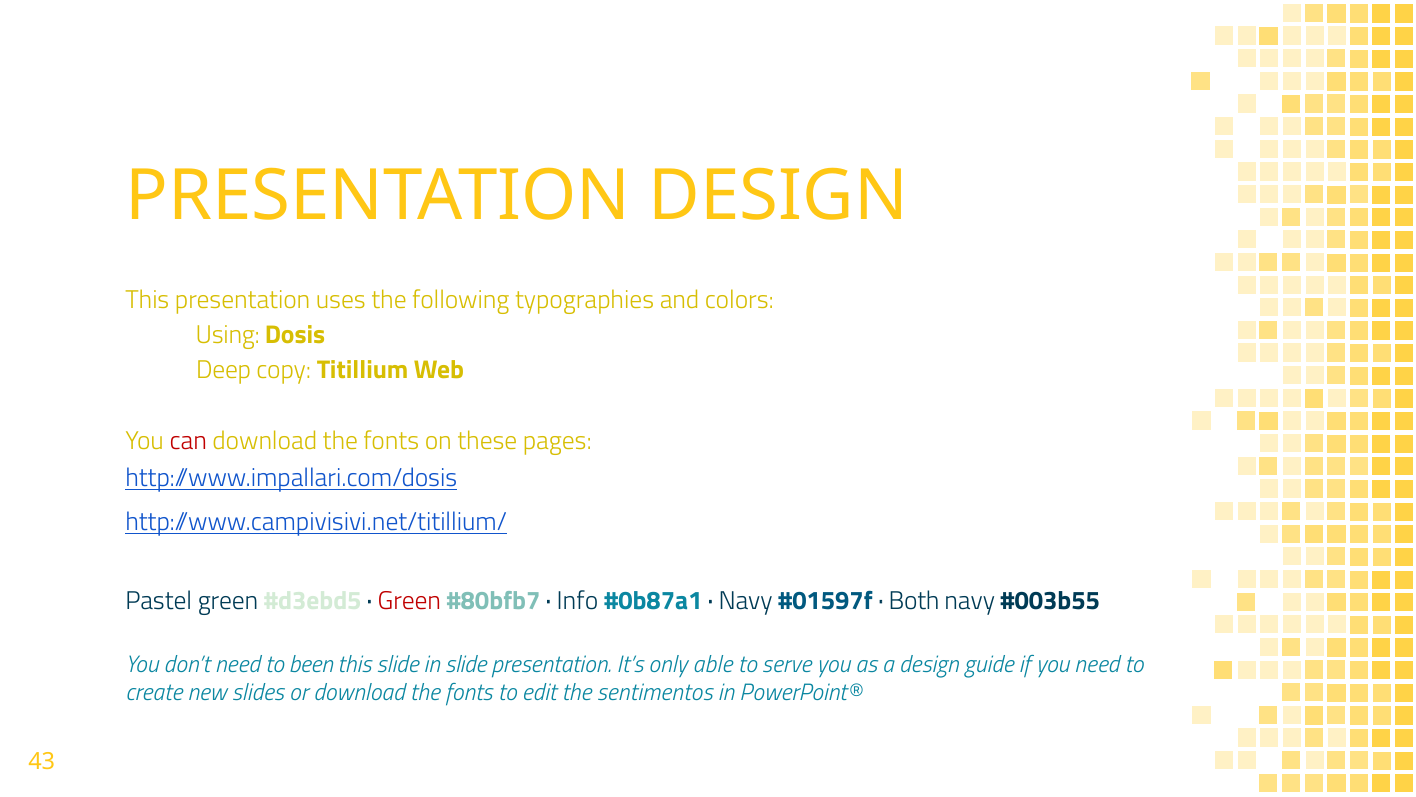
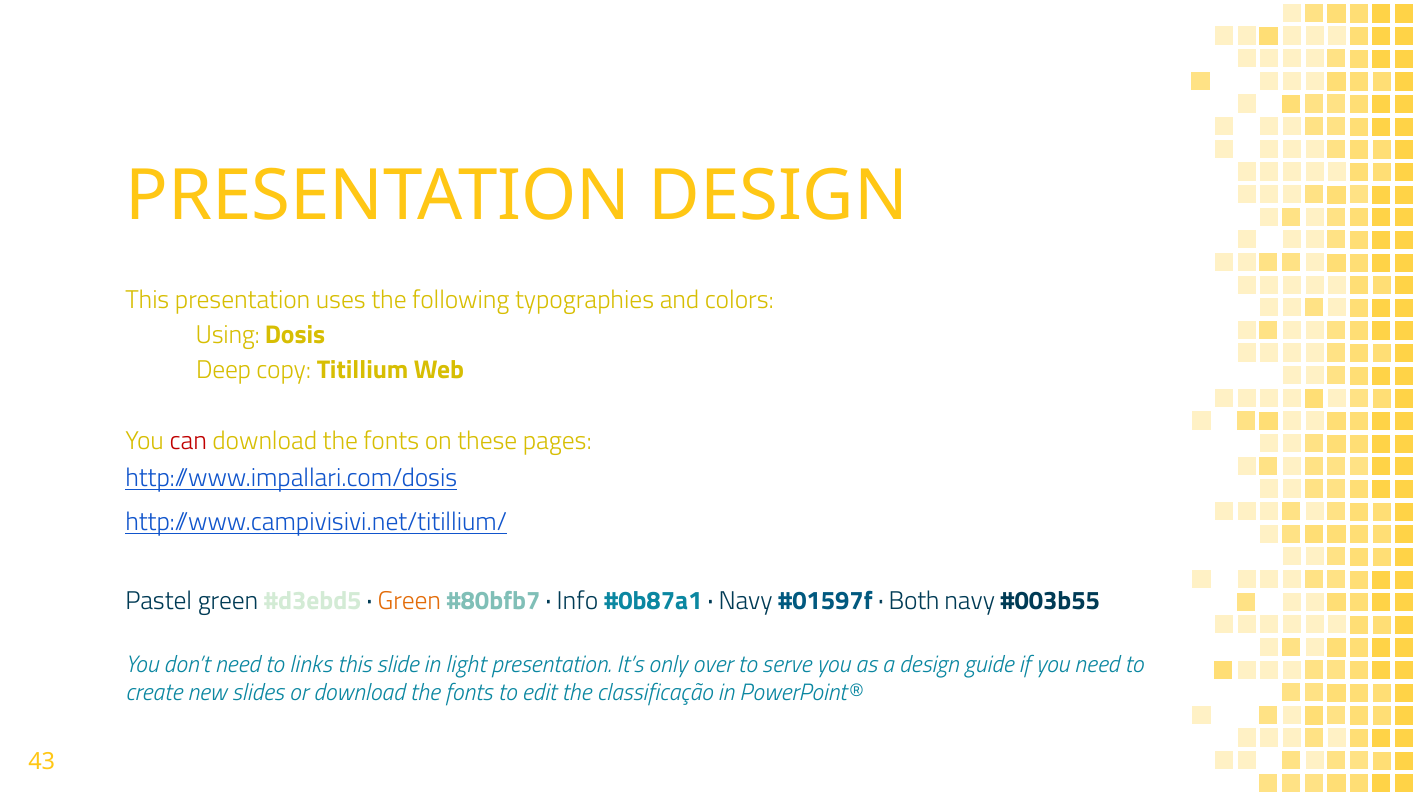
Green colour: red -> orange (409, 600)
been: been -> links (311, 664)
in slide: slide -> light (466, 664)
able: able -> over (713, 664)
sentimentos: sentimentos -> classificação (655, 692)
